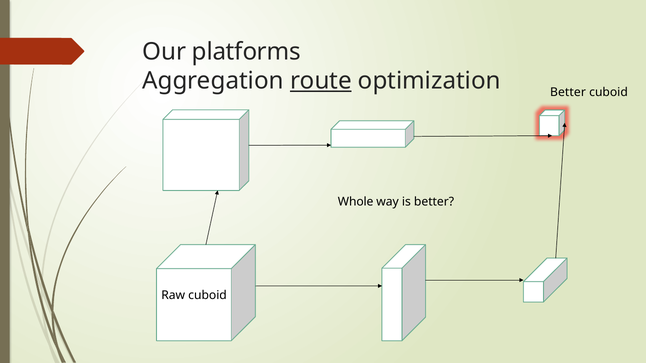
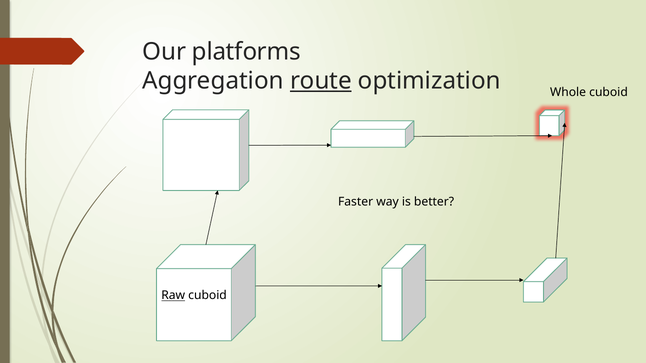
Better: Better -> Whole (568, 92)
Whole: Whole -> Faster (356, 202)
Raw underline: none -> present (173, 296)
